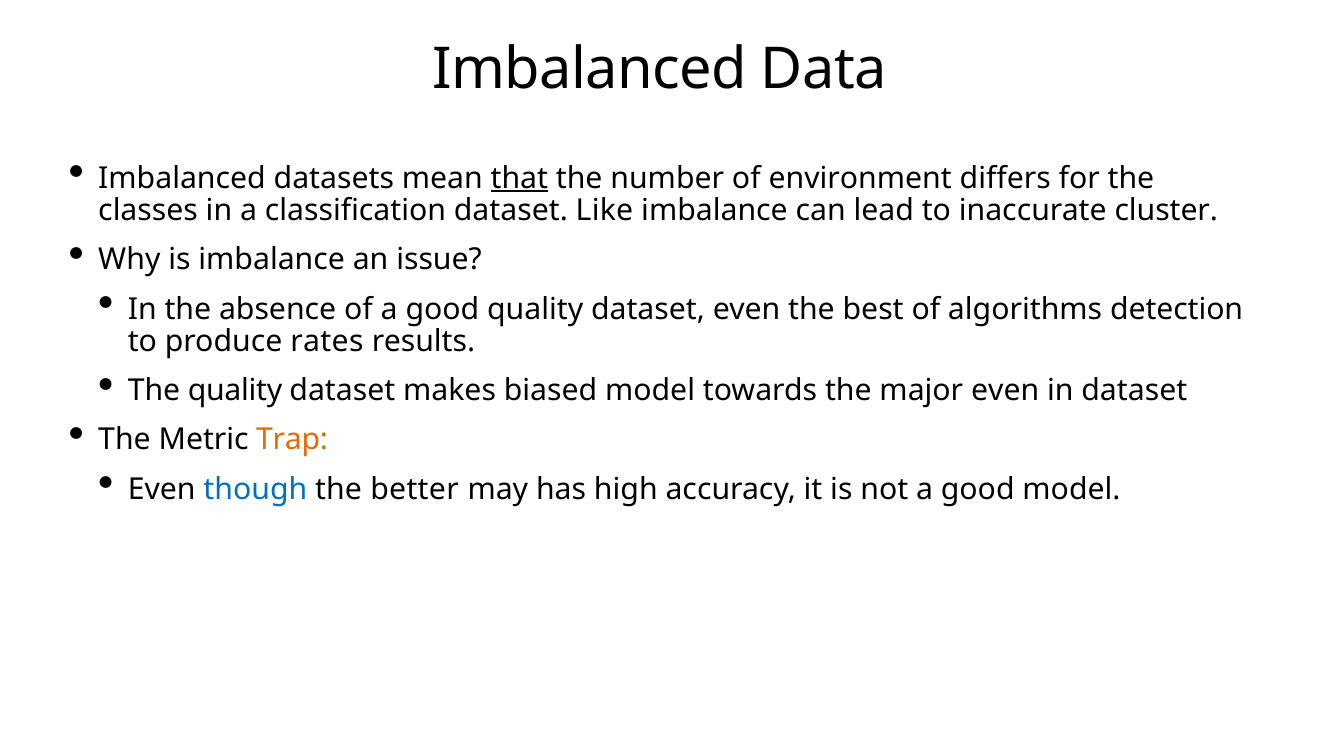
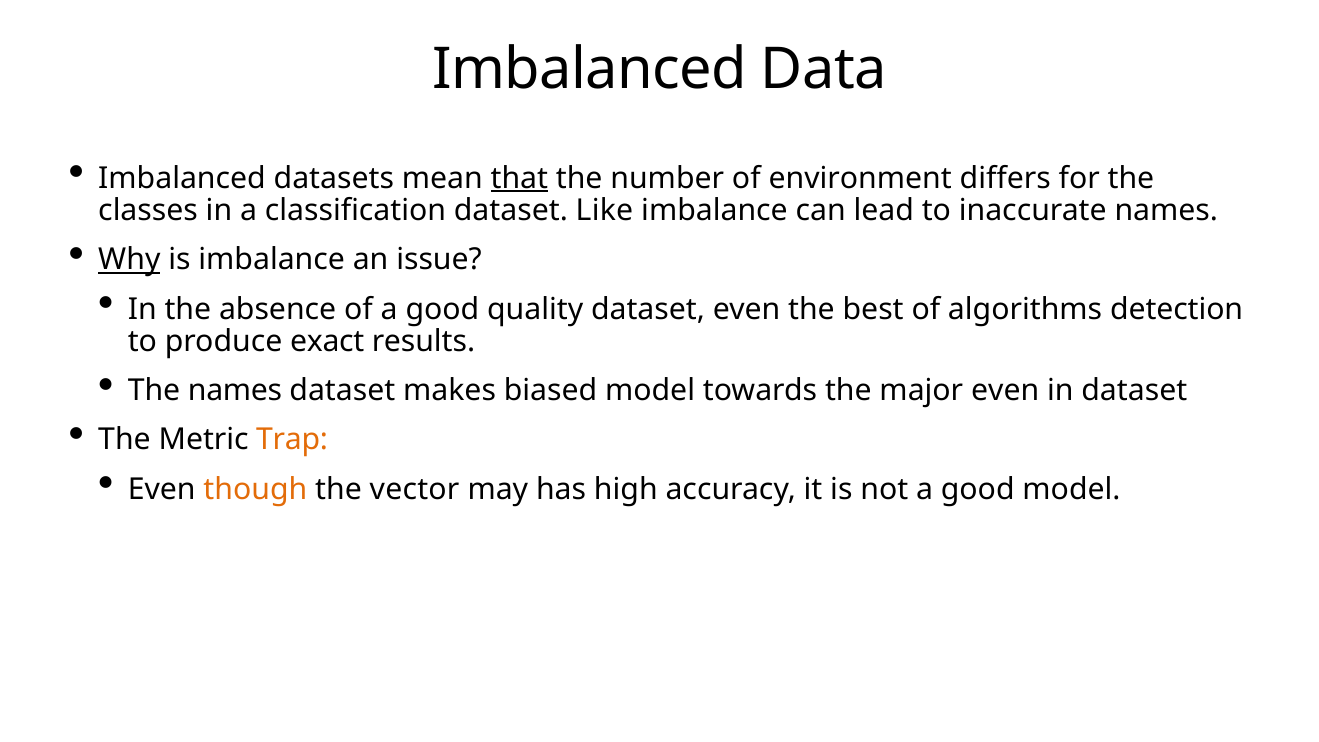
inaccurate cluster: cluster -> names (1166, 211)
Why underline: none -> present (129, 260)
rates: rates -> exact (327, 342)
The quality: quality -> names (235, 391)
though colour: blue -> orange (255, 489)
better: better -> vector (415, 489)
